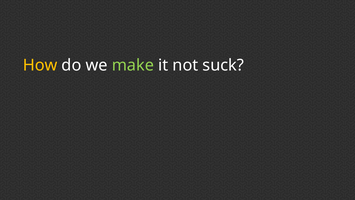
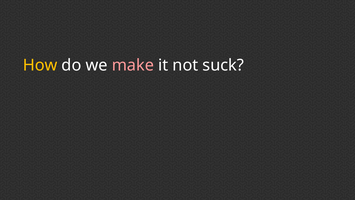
make colour: light green -> pink (133, 65)
